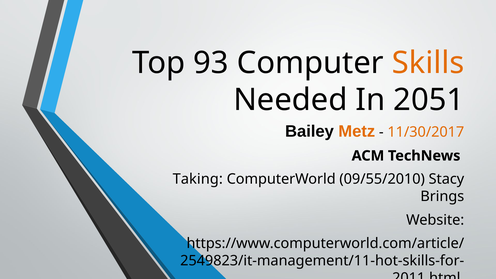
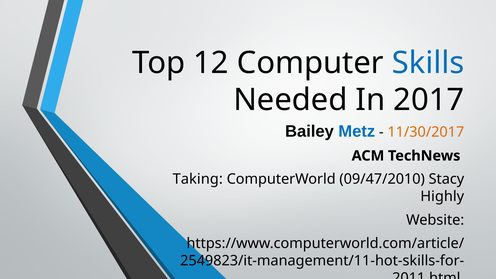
93: 93 -> 12 (211, 63)
Skills colour: orange -> blue (428, 63)
2051: 2051 -> 2017 (429, 100)
Metz colour: orange -> blue (357, 131)
09/55/2010: 09/55/2010 -> 09/47/2010 (382, 179)
Brings: Brings -> Highly (442, 197)
